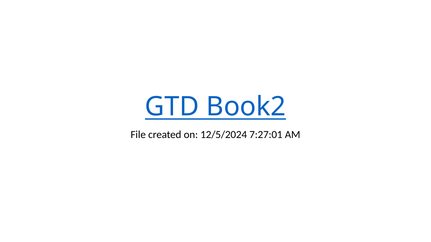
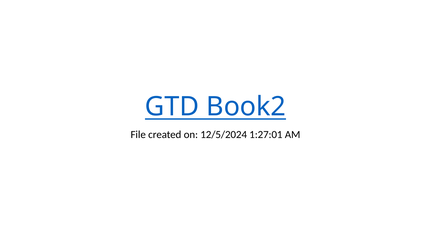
7:27:01: 7:27:01 -> 1:27:01 (266, 135)
